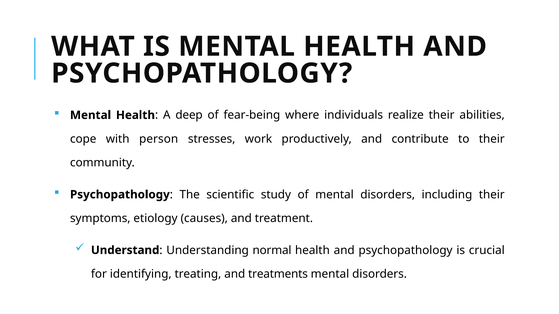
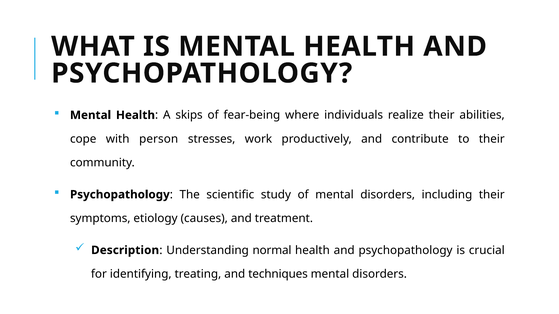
deep: deep -> skips (189, 115)
Understand: Understand -> Description (125, 251)
treatments: treatments -> techniques (278, 274)
